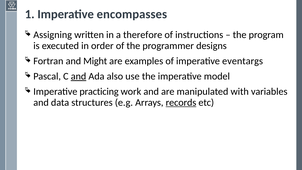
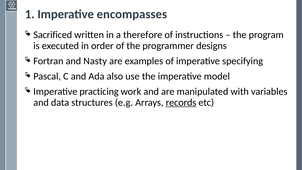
Assigning: Assigning -> Sacrificed (53, 35)
Might: Might -> Nasty (95, 61)
eventargs: eventargs -> specifying (243, 61)
and underline: present -> none (79, 76)
